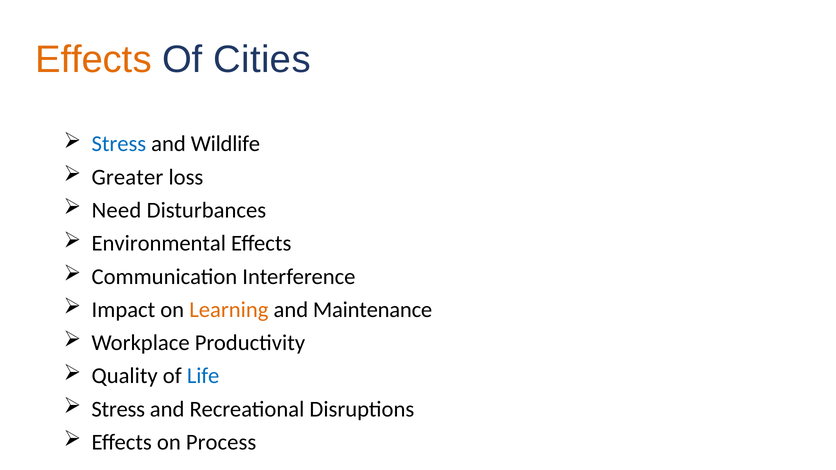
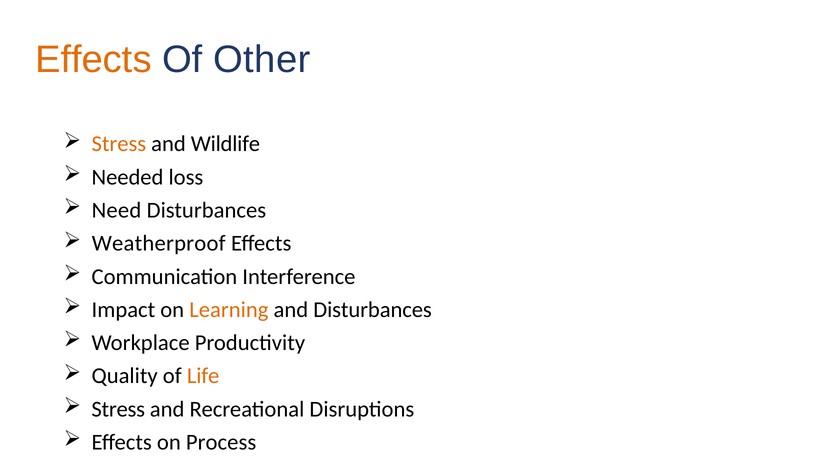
Cities: Cities -> Other (262, 59)
Stress colour: blue -> orange (119, 144)
Greater: Greater -> Needed (128, 177)
Environmental: Environmental -> Weatherproof (159, 244)
and Maintenance: Maintenance -> Disturbances (373, 310)
Life colour: blue -> orange (203, 376)
